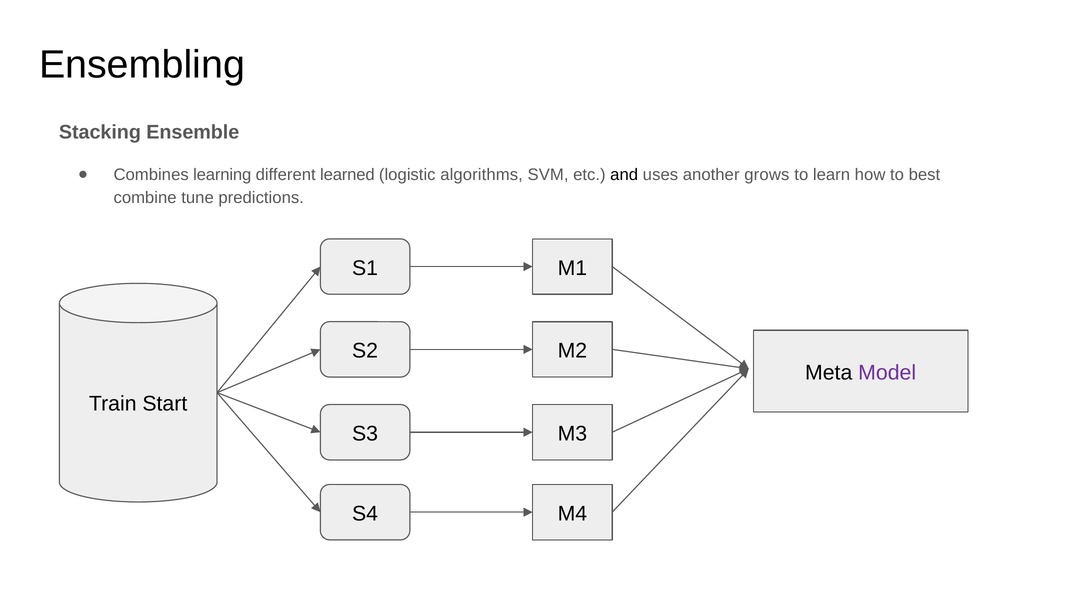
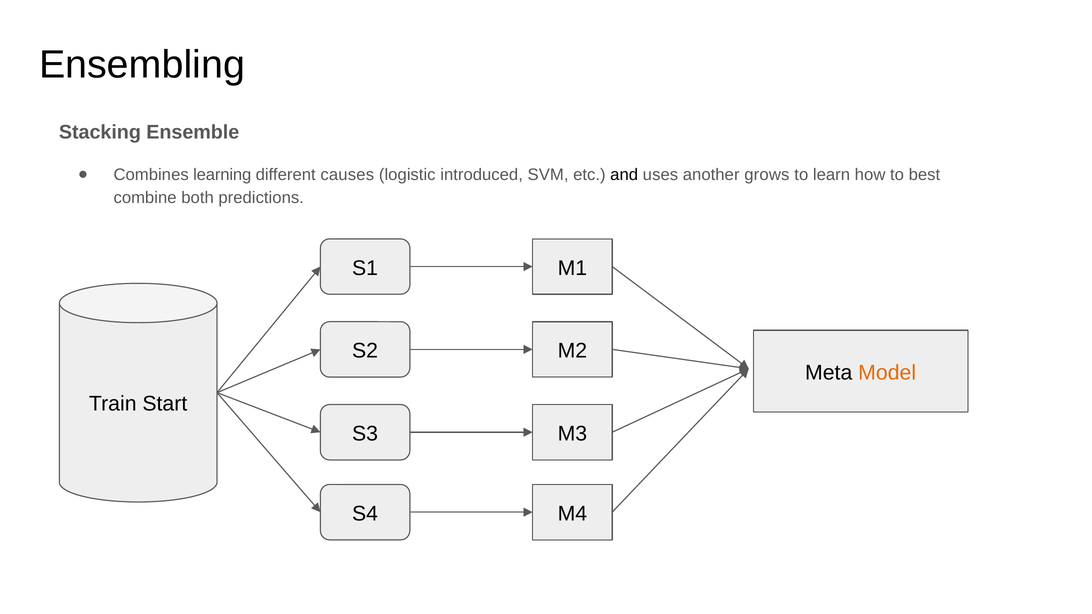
learned: learned -> causes (347, 175)
algorithms: algorithms -> introduced (482, 175)
tune: tune -> both (198, 198)
Model colour: purple -> orange (887, 373)
